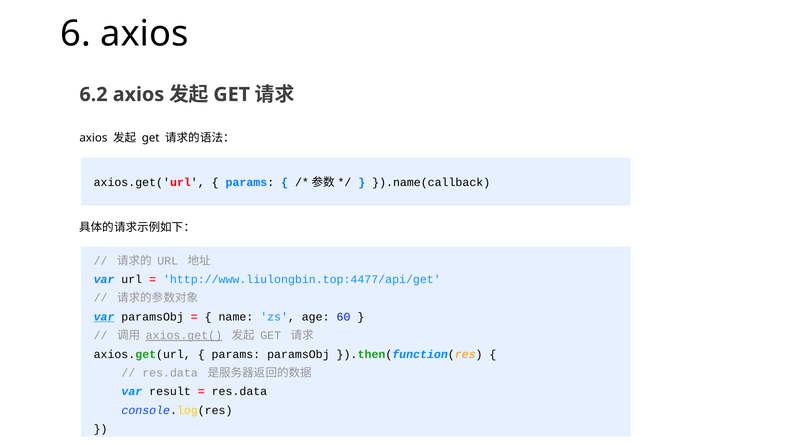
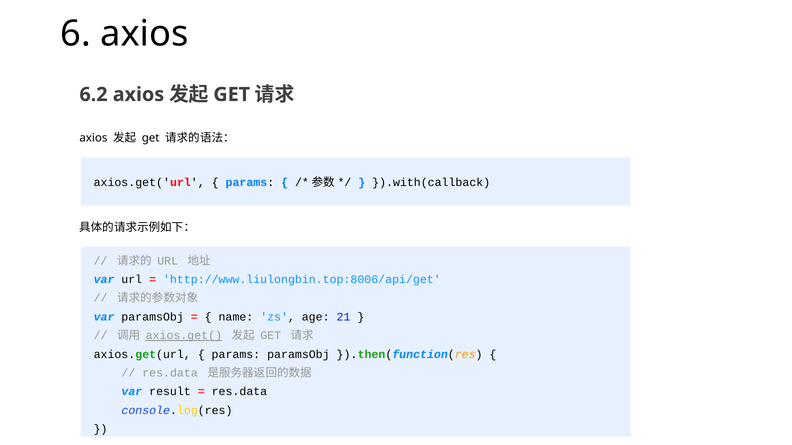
}).name(callback: }).name(callback -> }).with(callback (431, 183)
http://www.liulongbin.top:4477/api/get: http://www.liulongbin.top:4477/api/get -> http://www.liulongbin.top:8006/api/get (302, 280)
var underline: present -> none (104, 317)
60: 60 -> 21 (344, 317)
